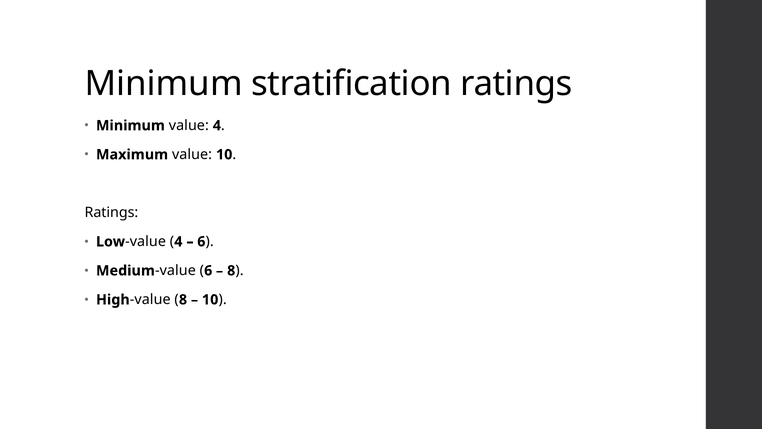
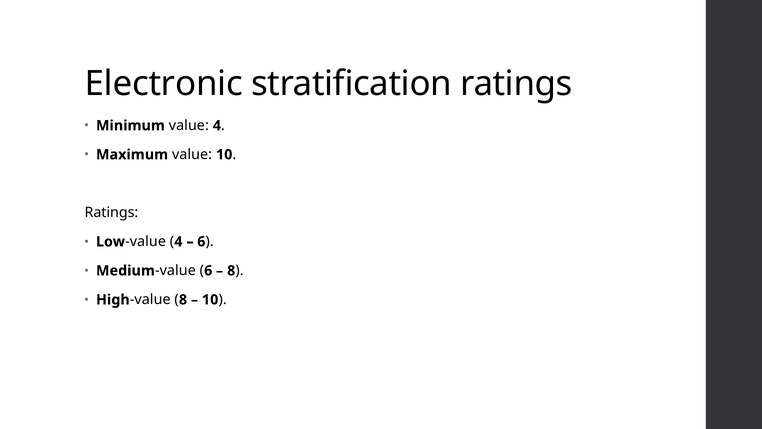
Minimum: Minimum -> Electronic (164, 84)
